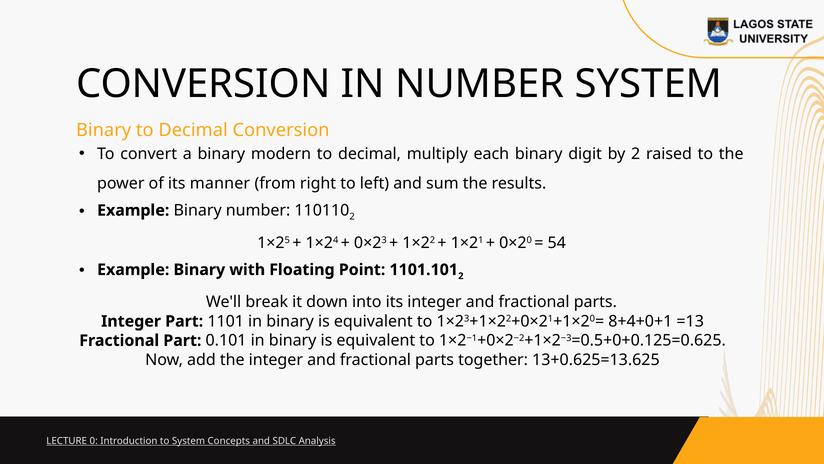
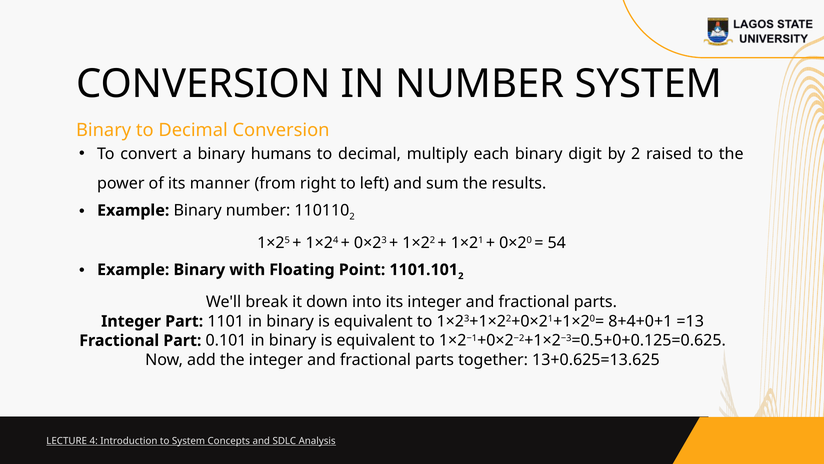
modern: modern -> humans (281, 154)
0: 0 -> 4 (94, 440)
